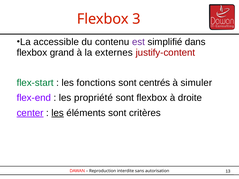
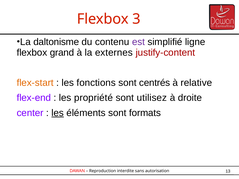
accessible: accessible -> daltonisme (56, 42)
dans: dans -> ligne (195, 42)
flex-start colour: green -> orange (35, 83)
simuler: simuler -> relative (196, 83)
sont flexbox: flexbox -> utilisez (152, 98)
center underline: present -> none (30, 113)
critères: critères -> formats (145, 113)
